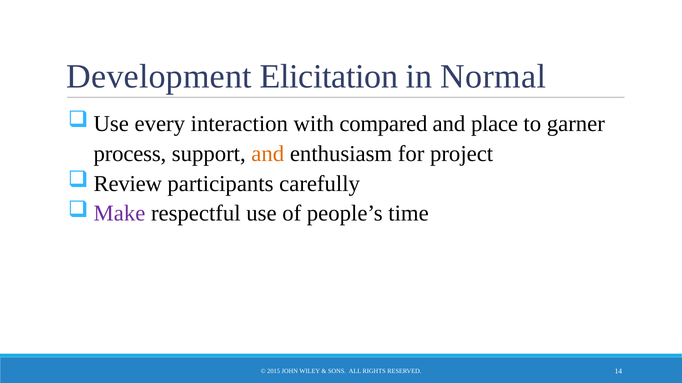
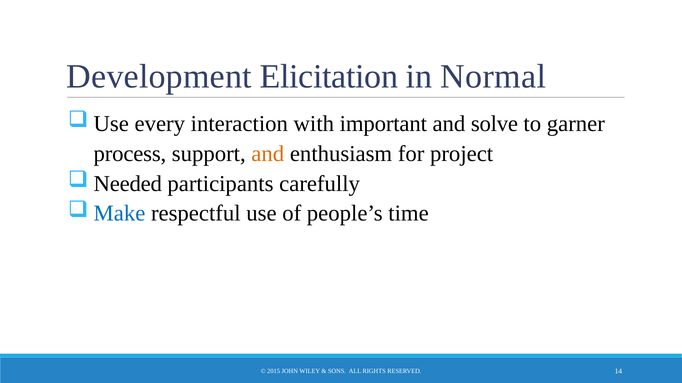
compared: compared -> important (383, 124)
place: place -> solve (495, 124)
Review: Review -> Needed (128, 184)
Make colour: purple -> blue (119, 214)
